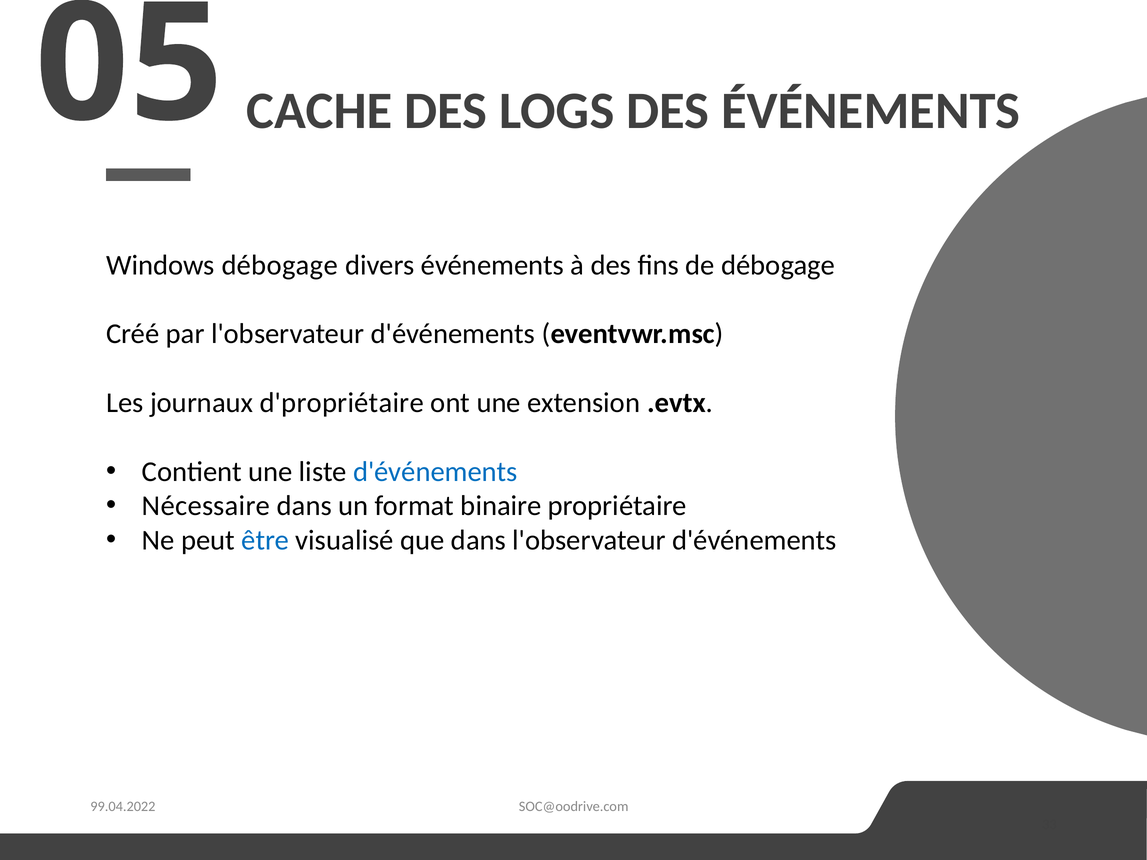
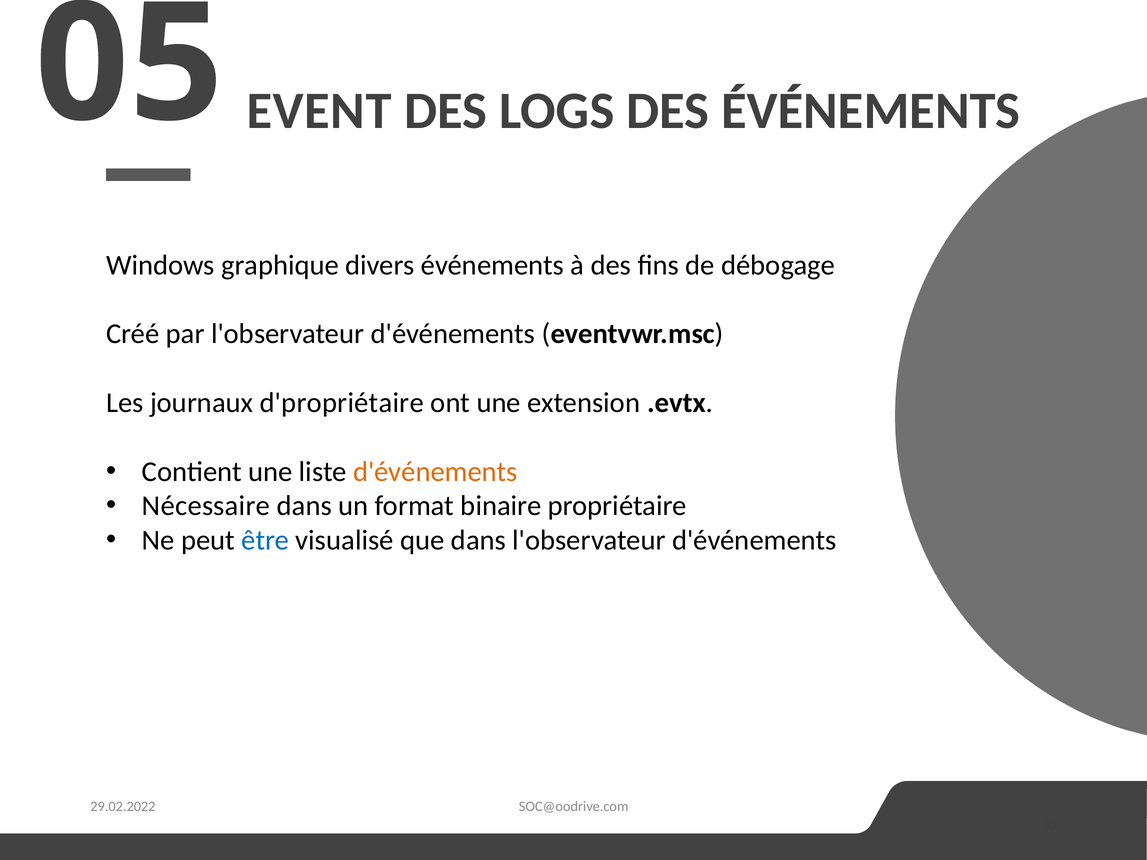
CACHE: CACHE -> EVENT (319, 111)
Windows débogage: débogage -> graphique (280, 265)
d'événements colour: blue -> orange (435, 472)
99.04.2022: 99.04.2022 -> 29.02.2022 (123, 807)
